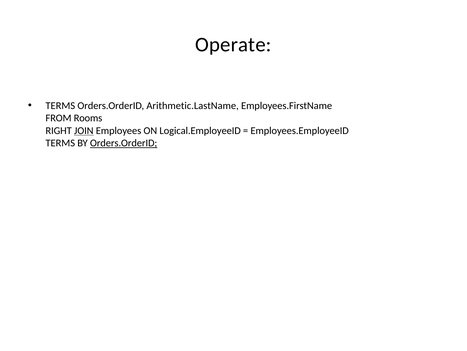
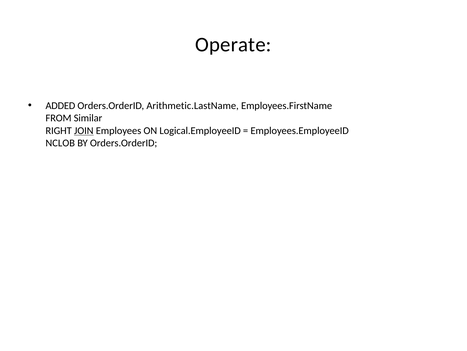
TERMS: TERMS -> ADDED (60, 106)
Rooms: Rooms -> Similar (88, 118)
TERMS: TERMS -> NCLOB (60, 143)
Orders.OrderID underline: present -> none (124, 143)
